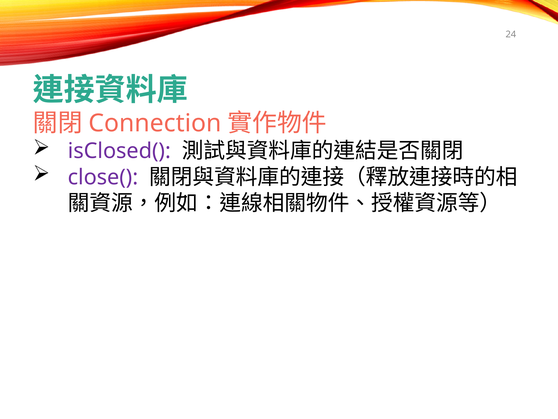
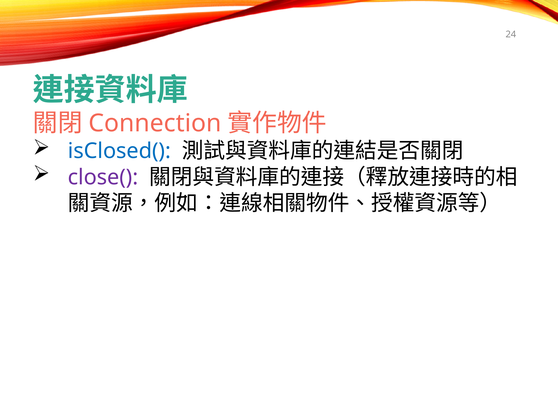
isClosed( colour: purple -> blue (119, 151)
